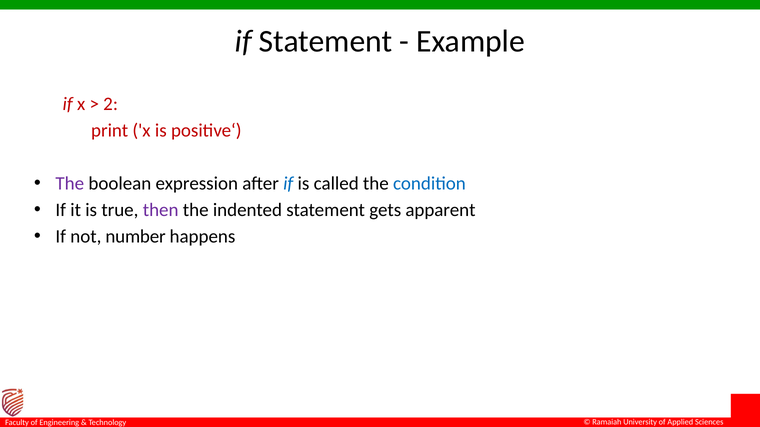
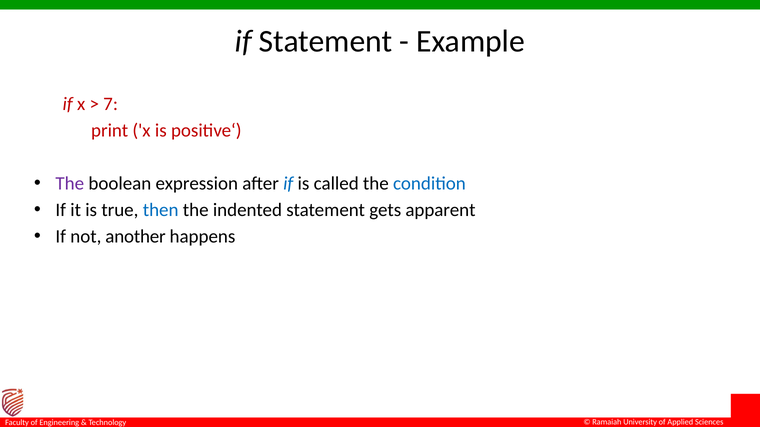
2: 2 -> 7 (111, 104)
then colour: purple -> blue (161, 210)
number: number -> another (136, 237)
